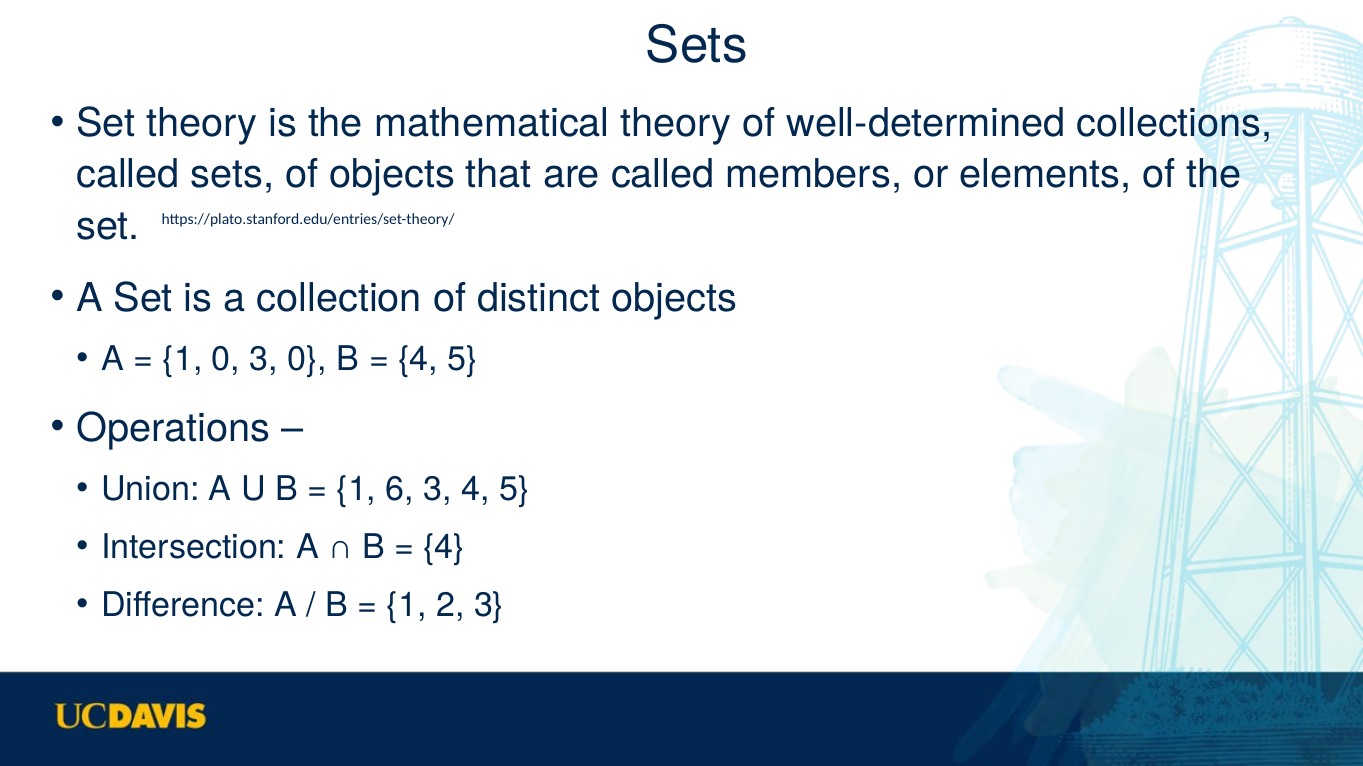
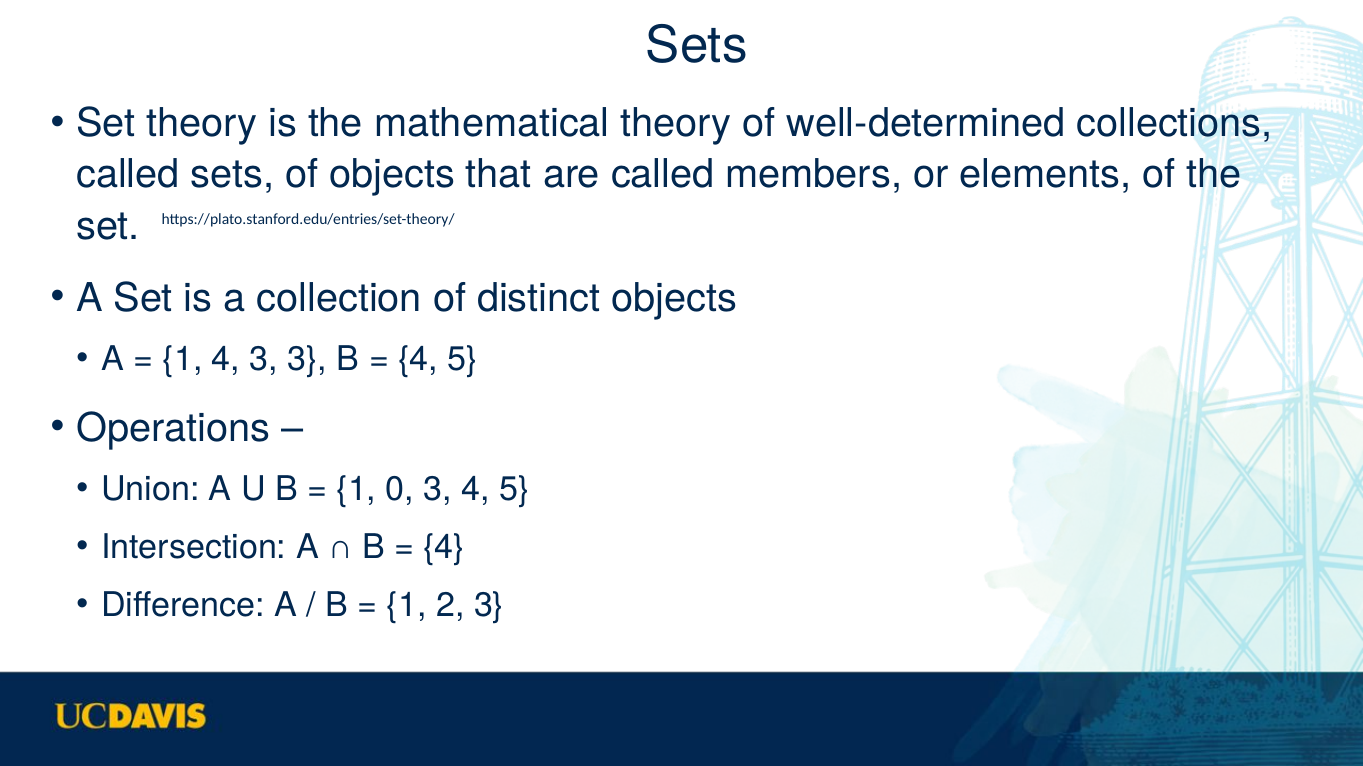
1 0: 0 -> 4 (226, 359)
3 0: 0 -> 3 (308, 359)
6: 6 -> 0 (400, 490)
